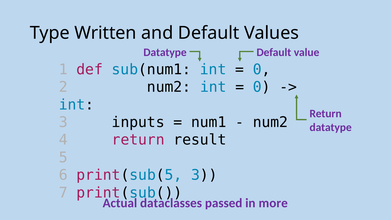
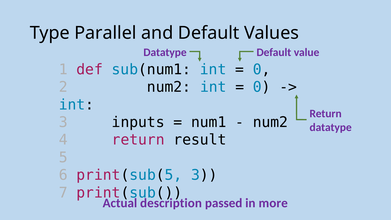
Written: Written -> Parallel (105, 33)
dataclasses: dataclasses -> description (171, 203)
